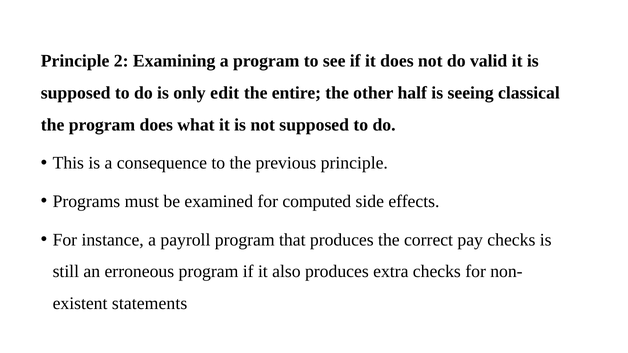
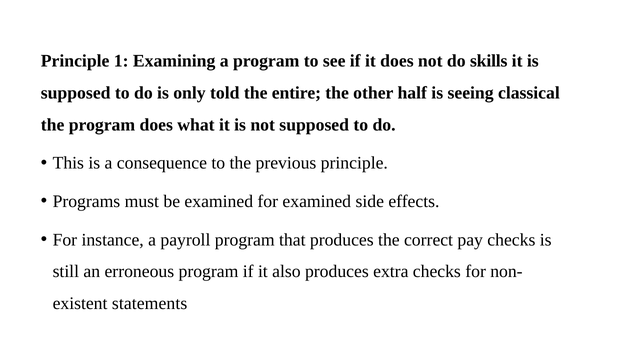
2: 2 -> 1 (121, 61)
valid: valid -> skills (489, 61)
edit: edit -> told (225, 93)
for computed: computed -> examined (317, 202)
